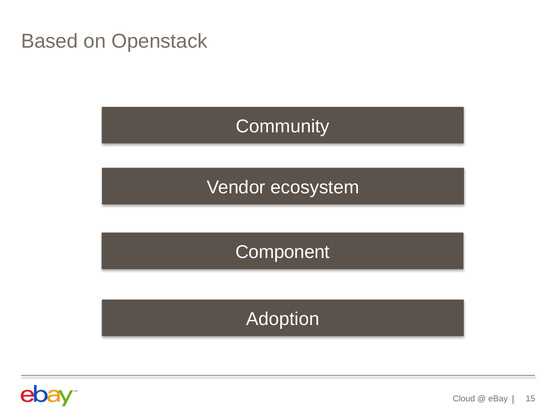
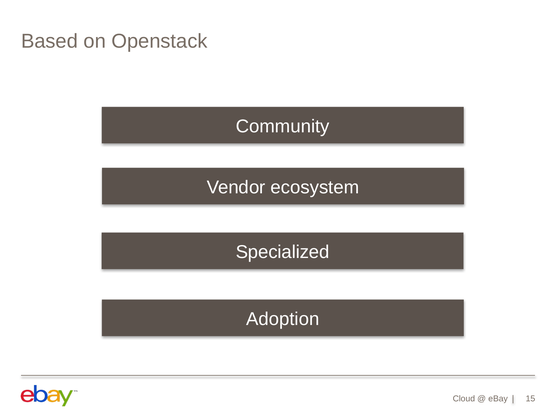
Component: Component -> Specialized (283, 252)
